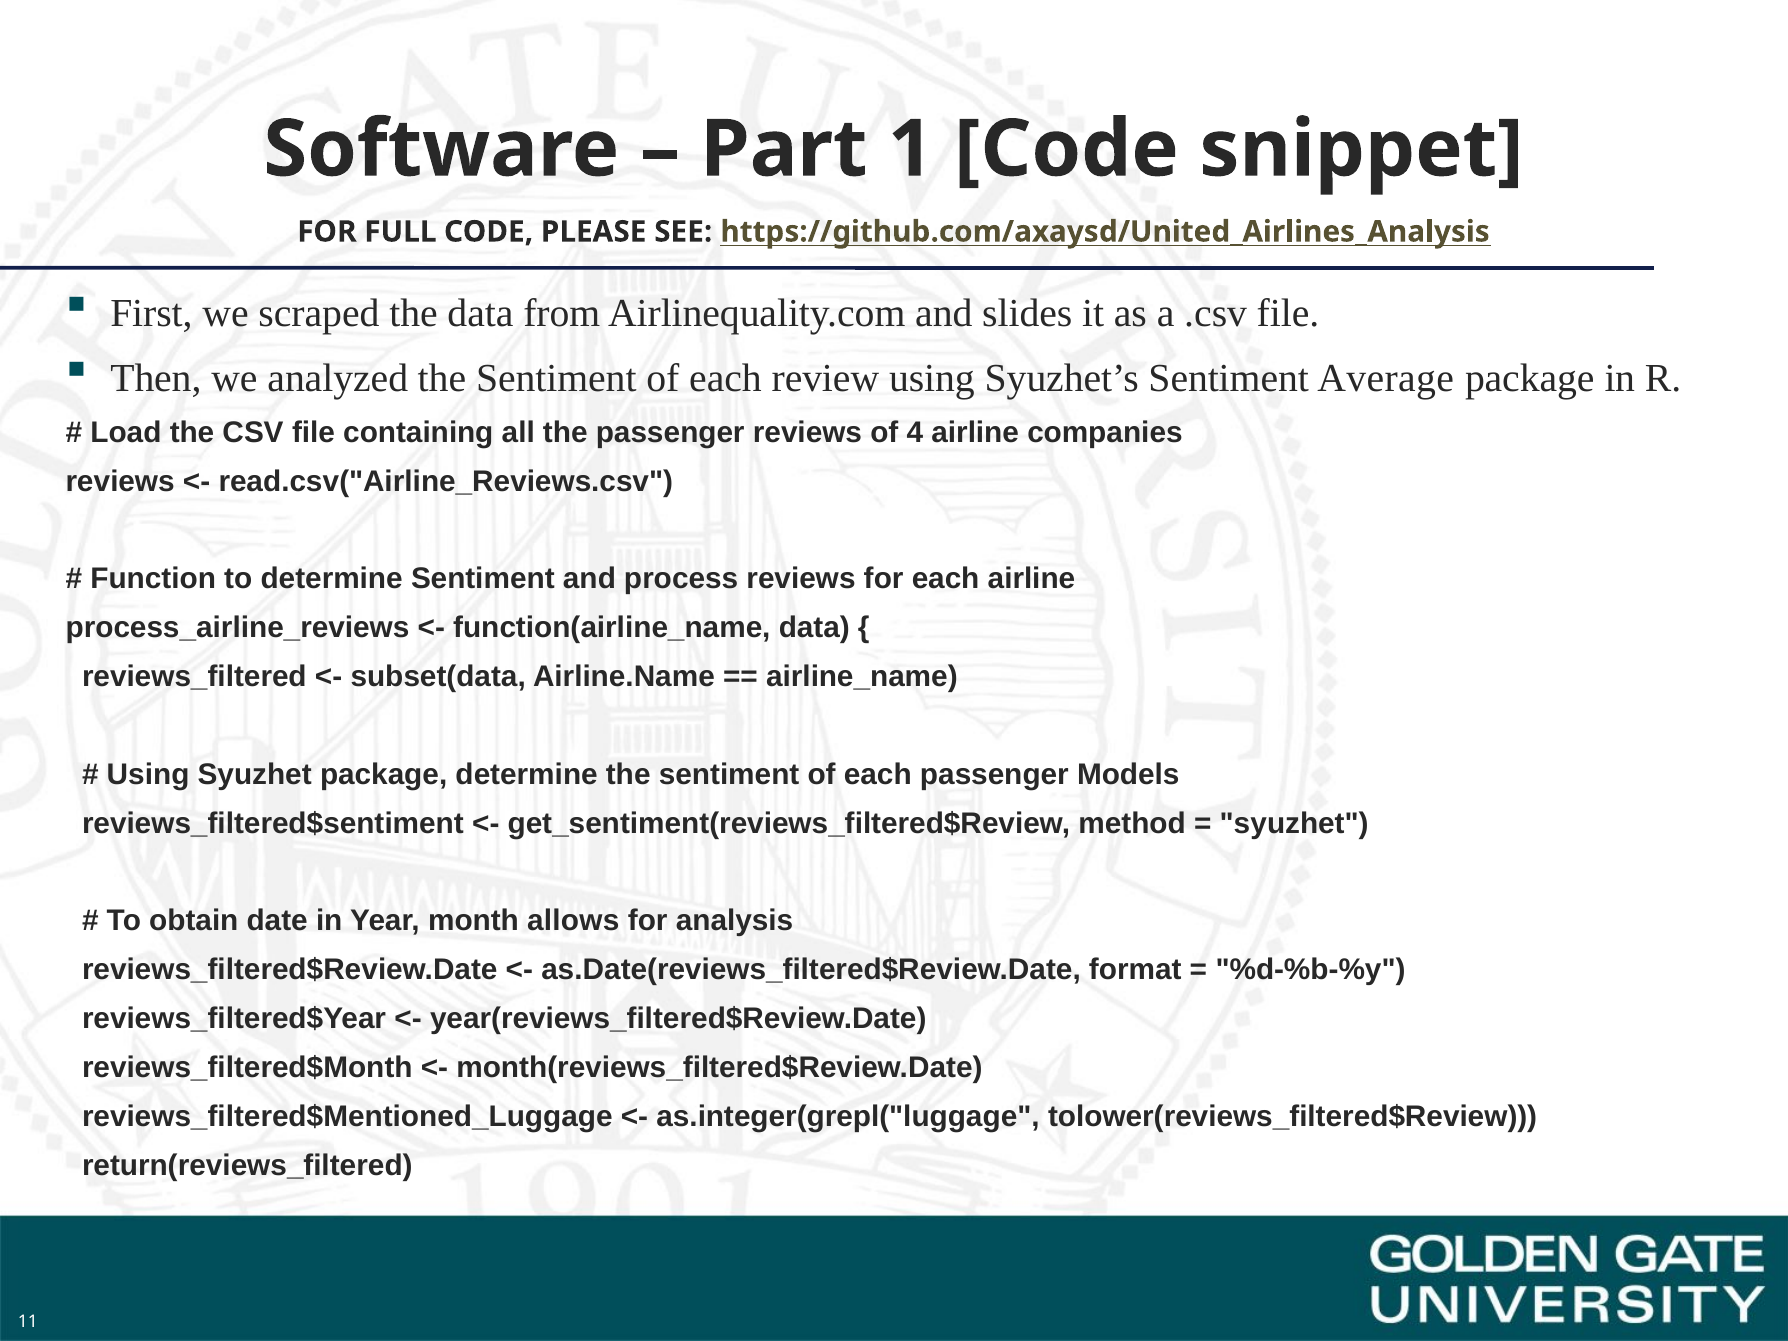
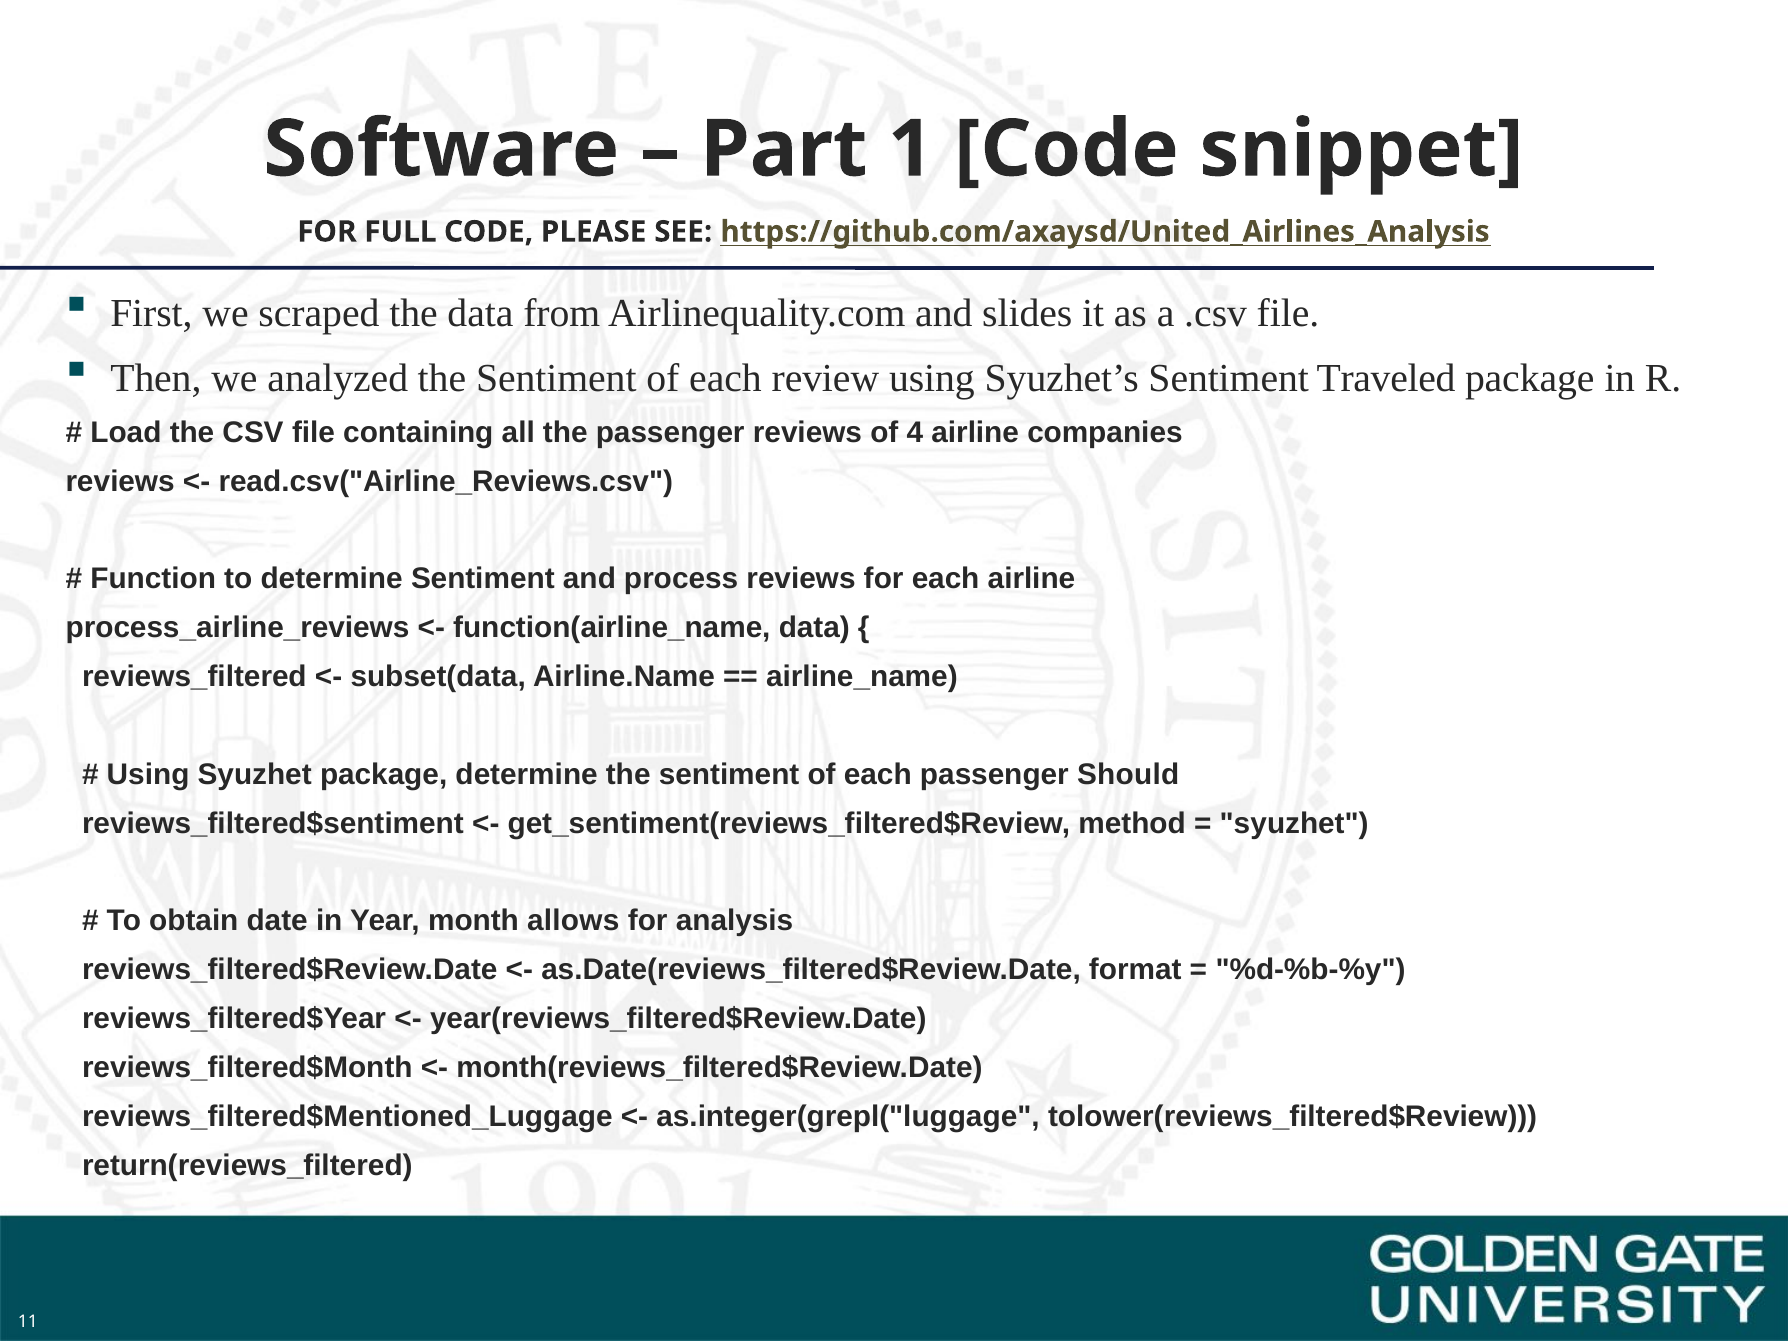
Average: Average -> Traveled (1386, 378)
Models: Models -> Should (1128, 774)
